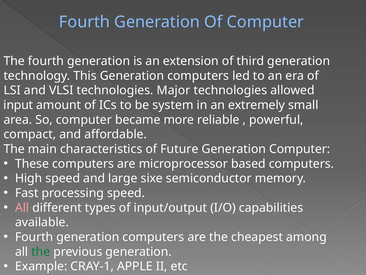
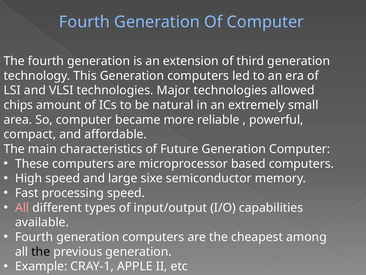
input: input -> chips (18, 105)
system: system -> natural (173, 105)
the colour: green -> black (41, 251)
